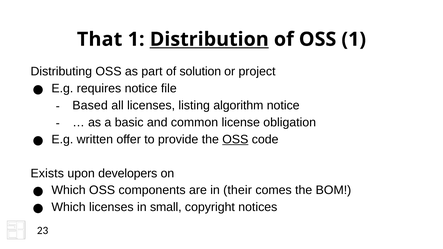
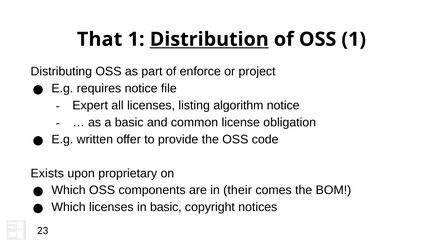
solution: solution -> enforce (200, 71)
Based: Based -> Expert (90, 105)
OSS underline: present -> none (235, 139)
developers: developers -> proprietary (128, 173)
in small: small -> basic (166, 207)
